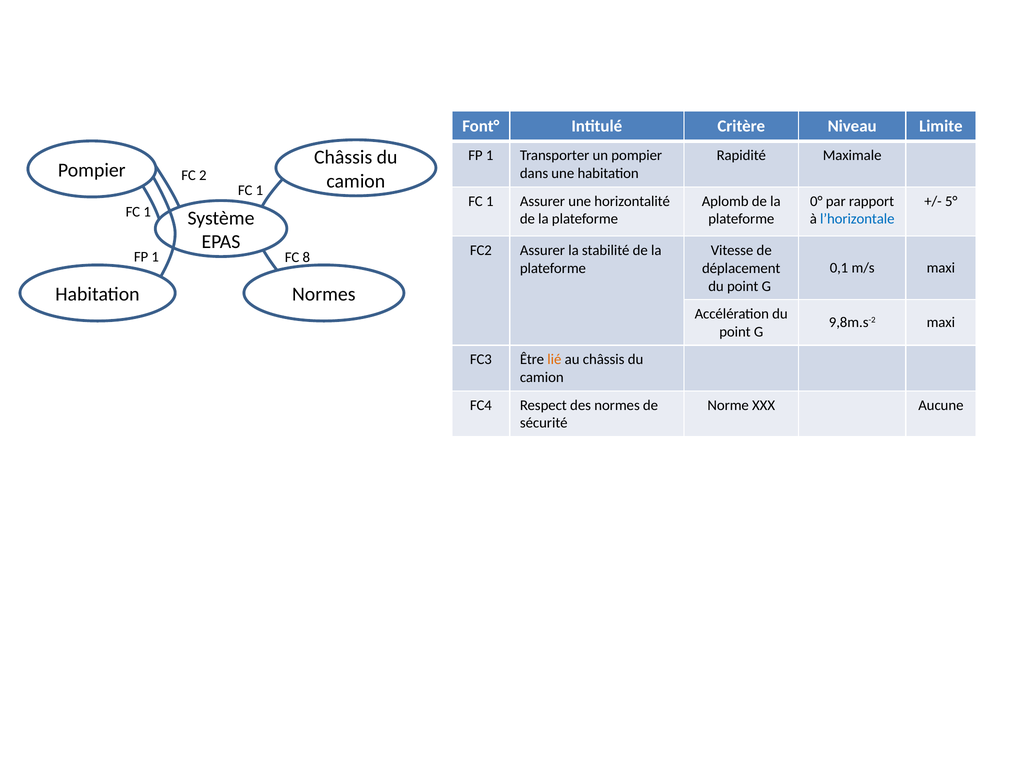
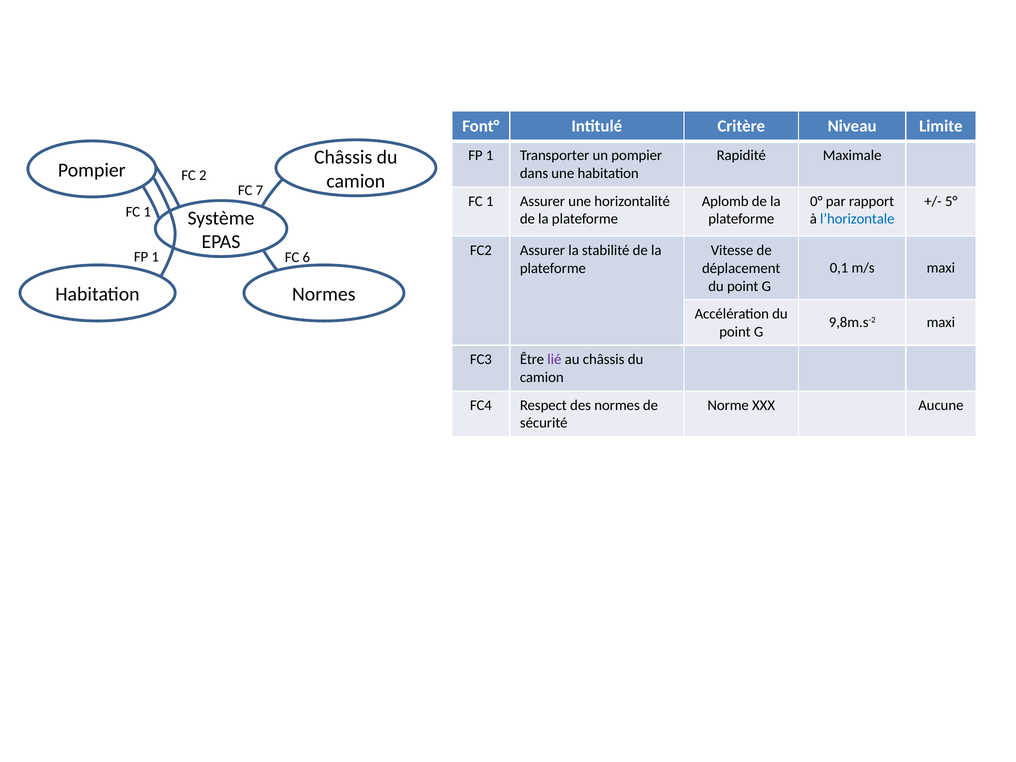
1: 1 -> 7 (259, 190)
8: 8 -> 6 (306, 257)
lié colour: orange -> purple (554, 359)
